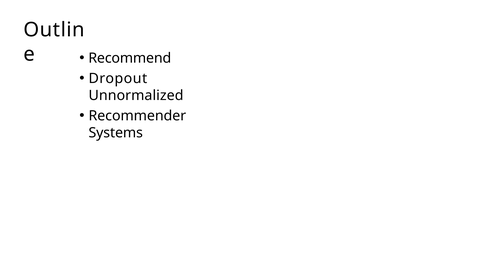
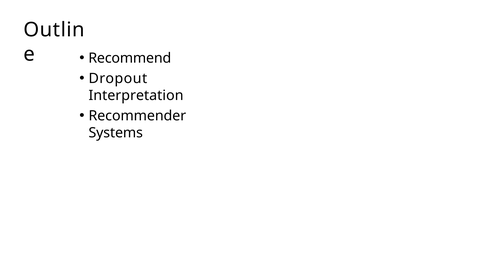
Unnormalized: Unnormalized -> Interpretation (136, 95)
